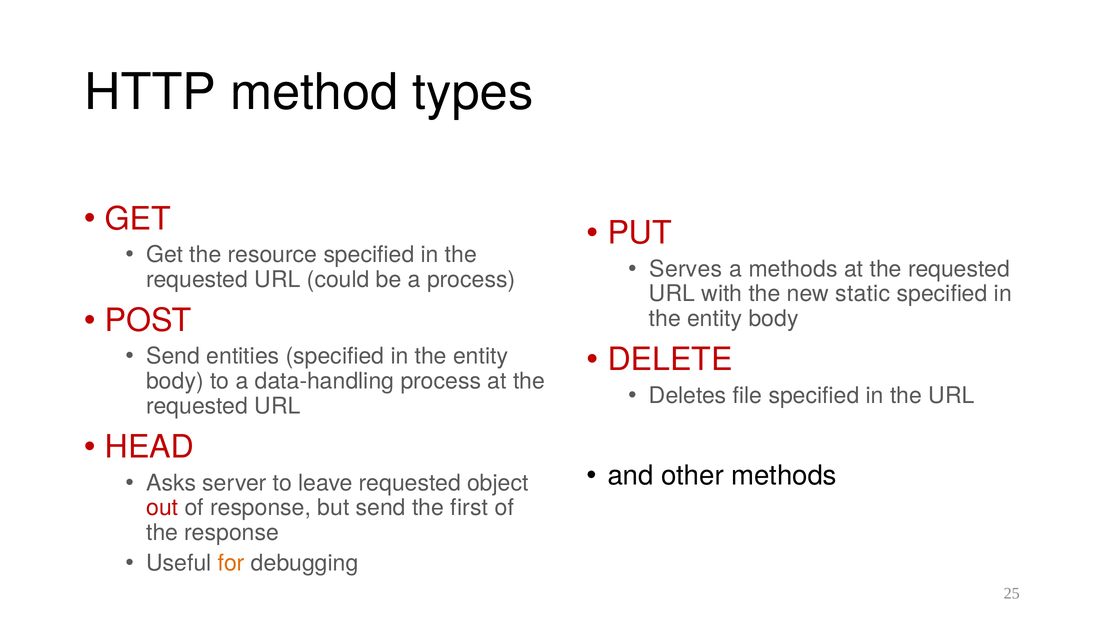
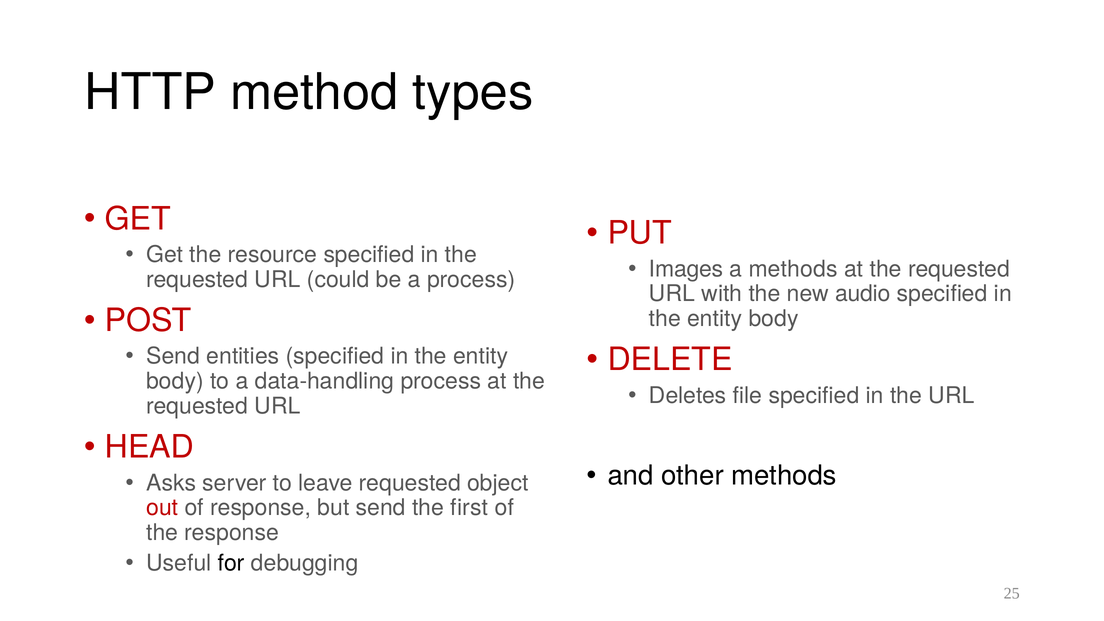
Serves: Serves -> Images (686, 269)
static: static -> audio (863, 294)
for colour: orange -> black (231, 563)
